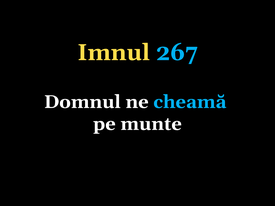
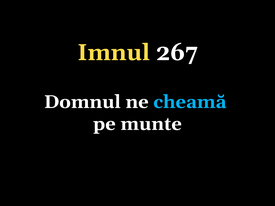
267 colour: light blue -> white (177, 53)
